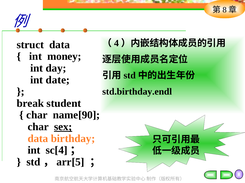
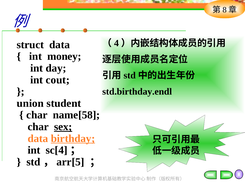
date: date -> cout (58, 80)
break: break -> union (30, 104)
name[90: name[90 -> name[58 (76, 115)
birthday underline: none -> present (73, 139)
